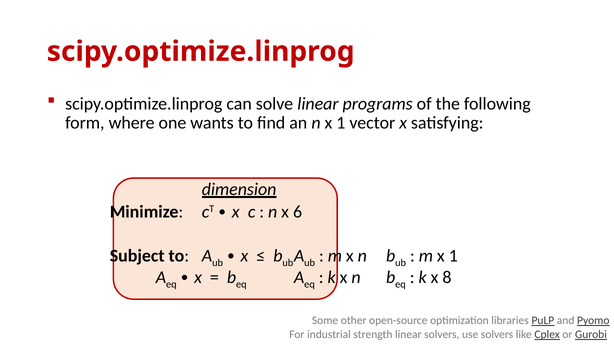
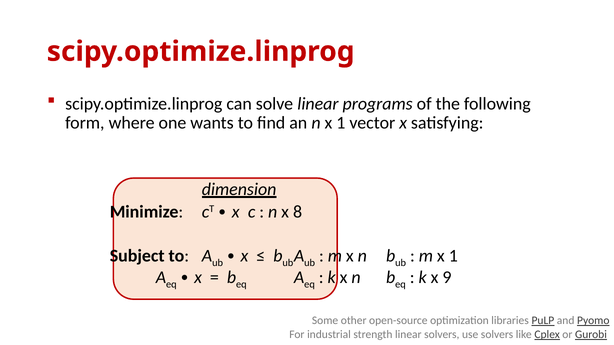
6: 6 -> 8 (298, 212)
8: 8 -> 9 (447, 278)
